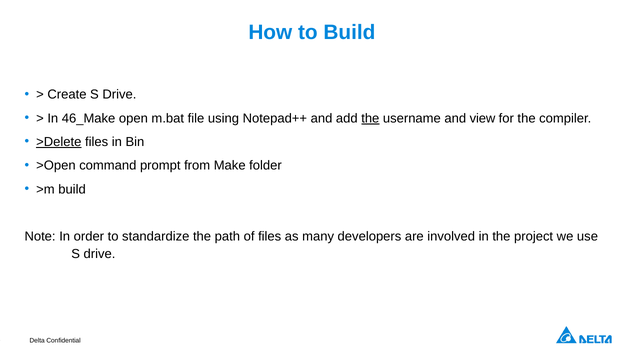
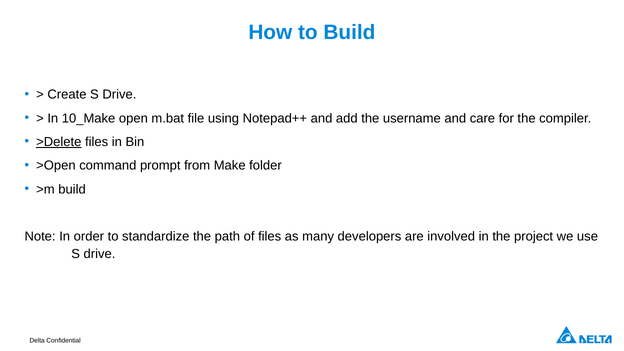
46_Make: 46_Make -> 10_Make (89, 118)
the underline: present -> none (370, 118)
view: view -> care (482, 118)
